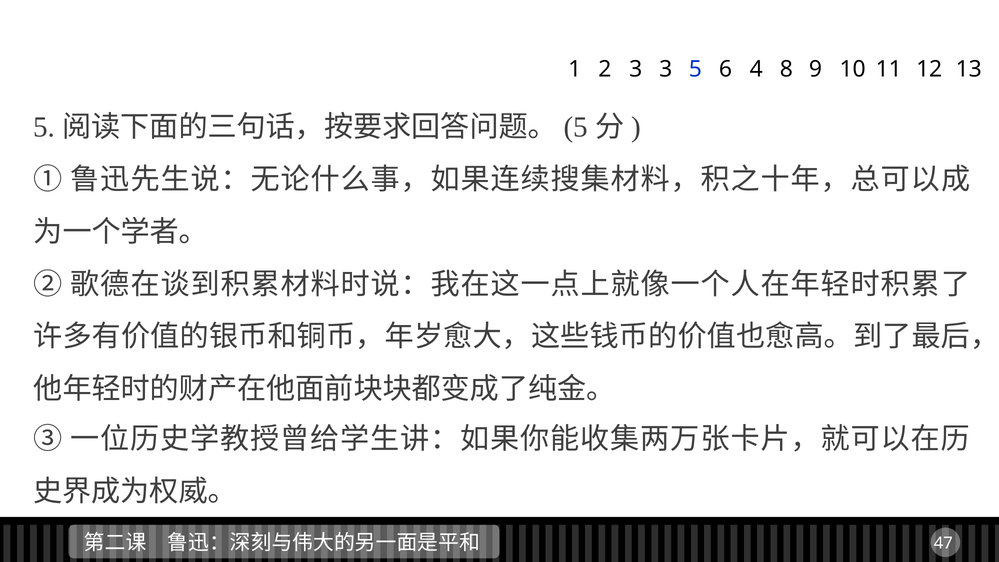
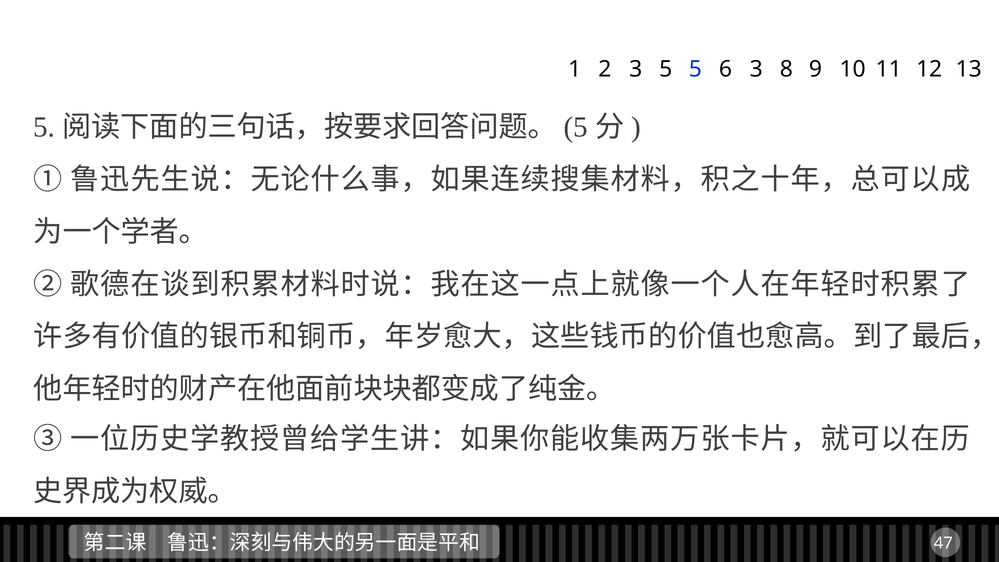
3 3: 3 -> 5 (666, 69)
6 4: 4 -> 3 (756, 69)
